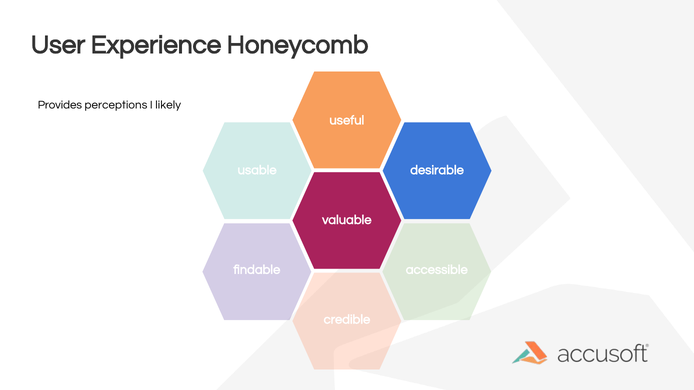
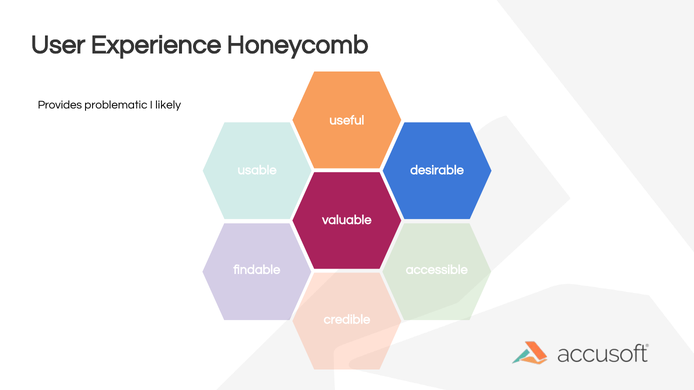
perceptions: perceptions -> problematic (116, 105)
